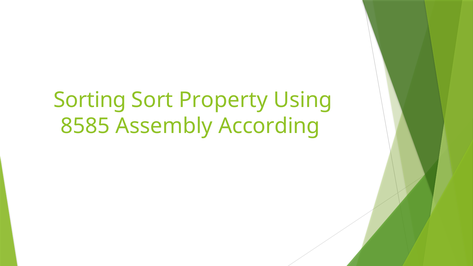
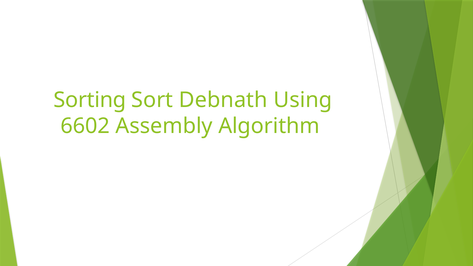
Property: Property -> Debnath (223, 100)
8585: 8585 -> 6602 (85, 126)
According: According -> Algorithm (269, 126)
